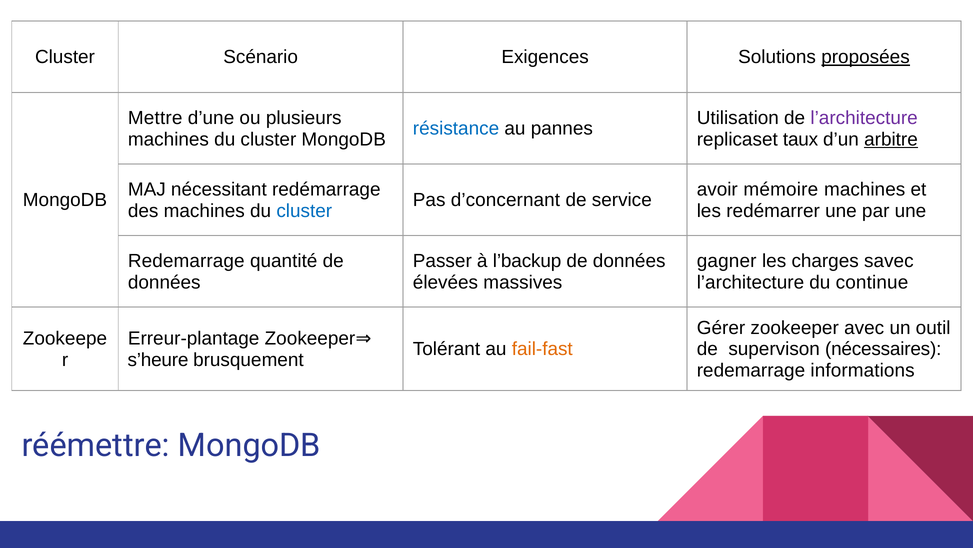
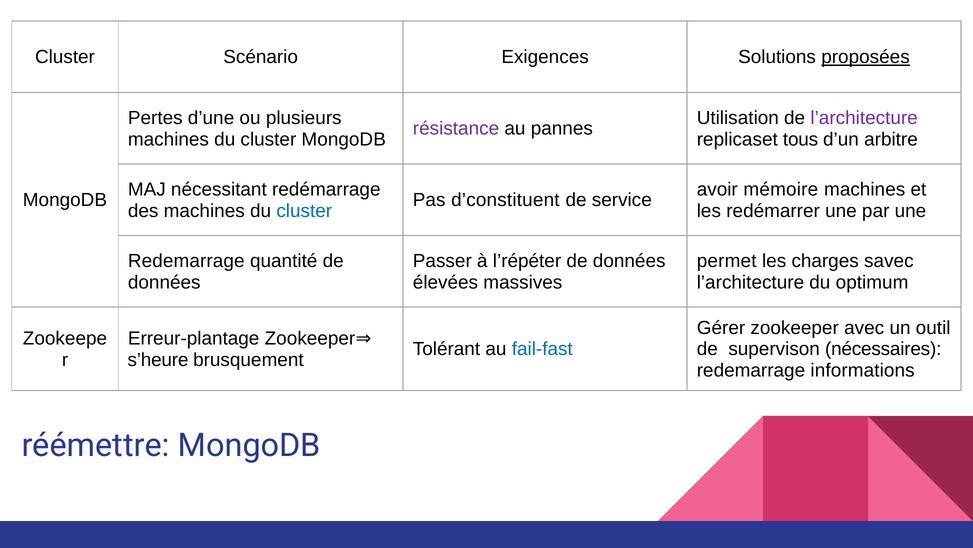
Mettre: Mettre -> Pertes (155, 118)
résistance colour: blue -> purple (456, 128)
taux: taux -> tous (801, 139)
arbitre underline: present -> none (891, 139)
d’concernant: d’concernant -> d’constituent (505, 200)
l’backup: l’backup -> l’répéter (527, 261)
gagner: gagner -> permet (727, 261)
continue: continue -> optimum (872, 282)
fail-fast colour: orange -> blue (542, 349)
